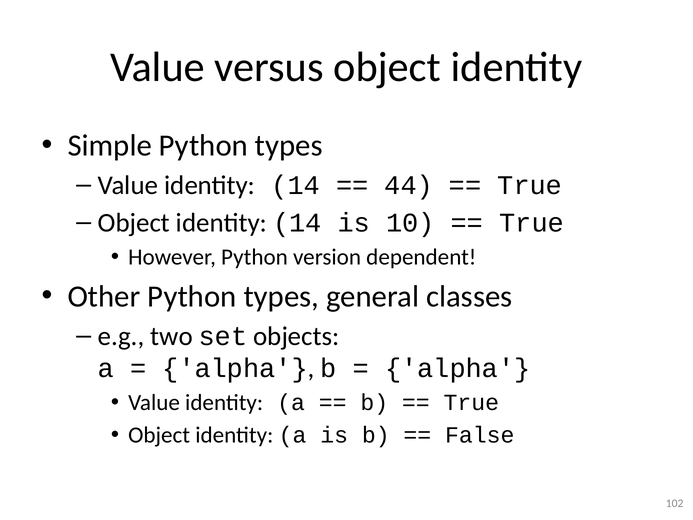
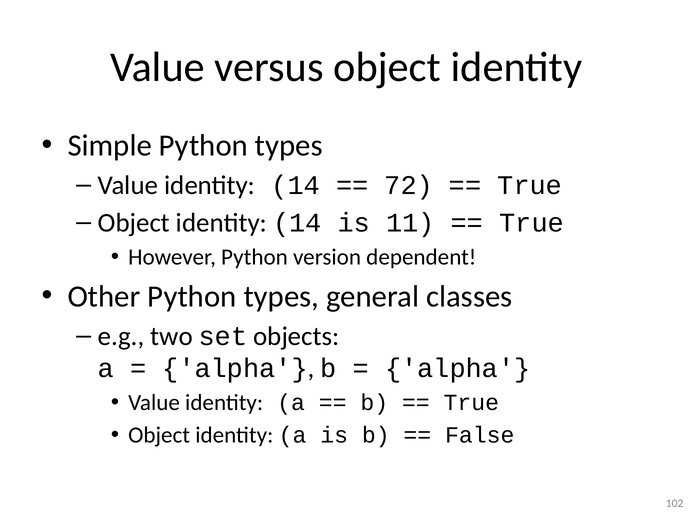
44: 44 -> 72 (409, 185)
10: 10 -> 11 (410, 223)
